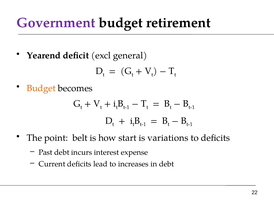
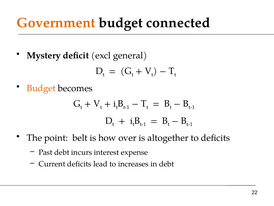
Government colour: purple -> orange (56, 23)
retirement: retirement -> connected (178, 23)
Yearend: Yearend -> Mystery (44, 55)
start: start -> over (127, 138)
variations: variations -> altogether (168, 138)
